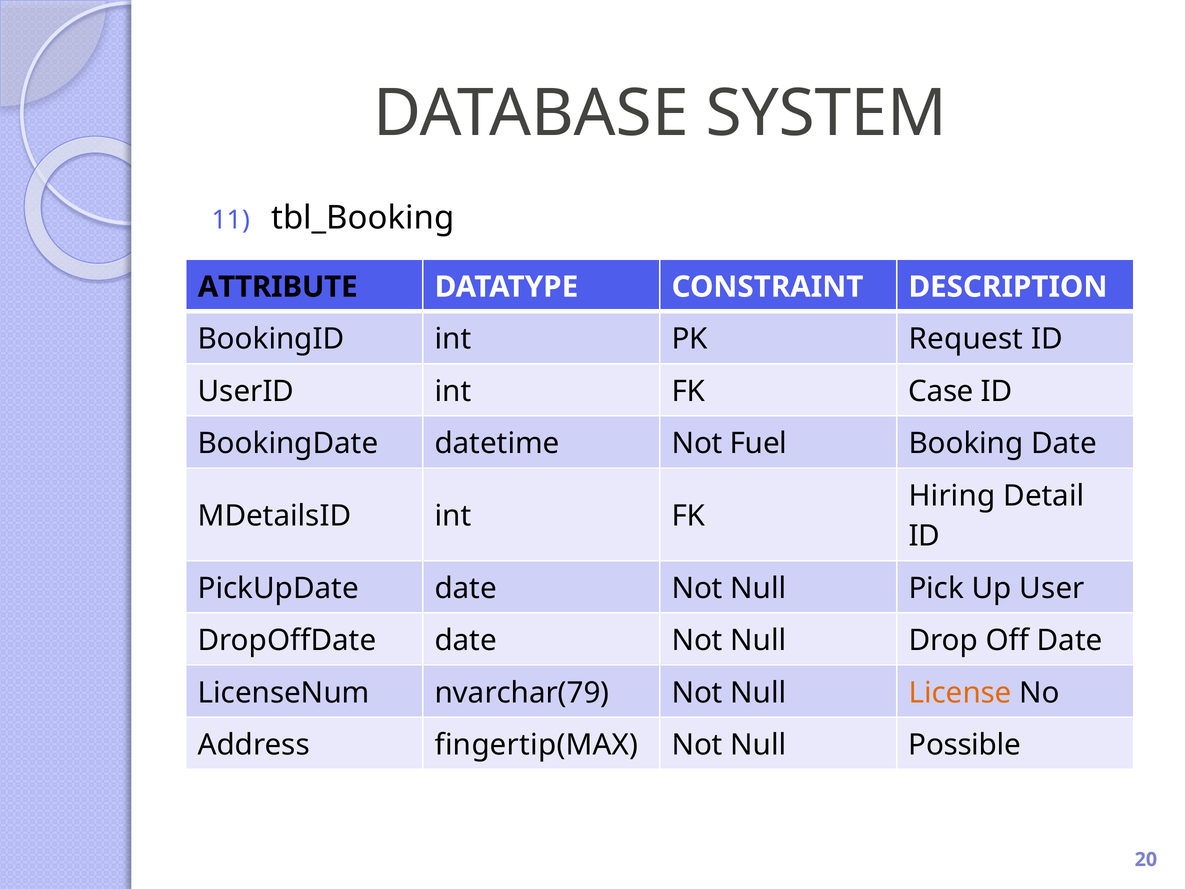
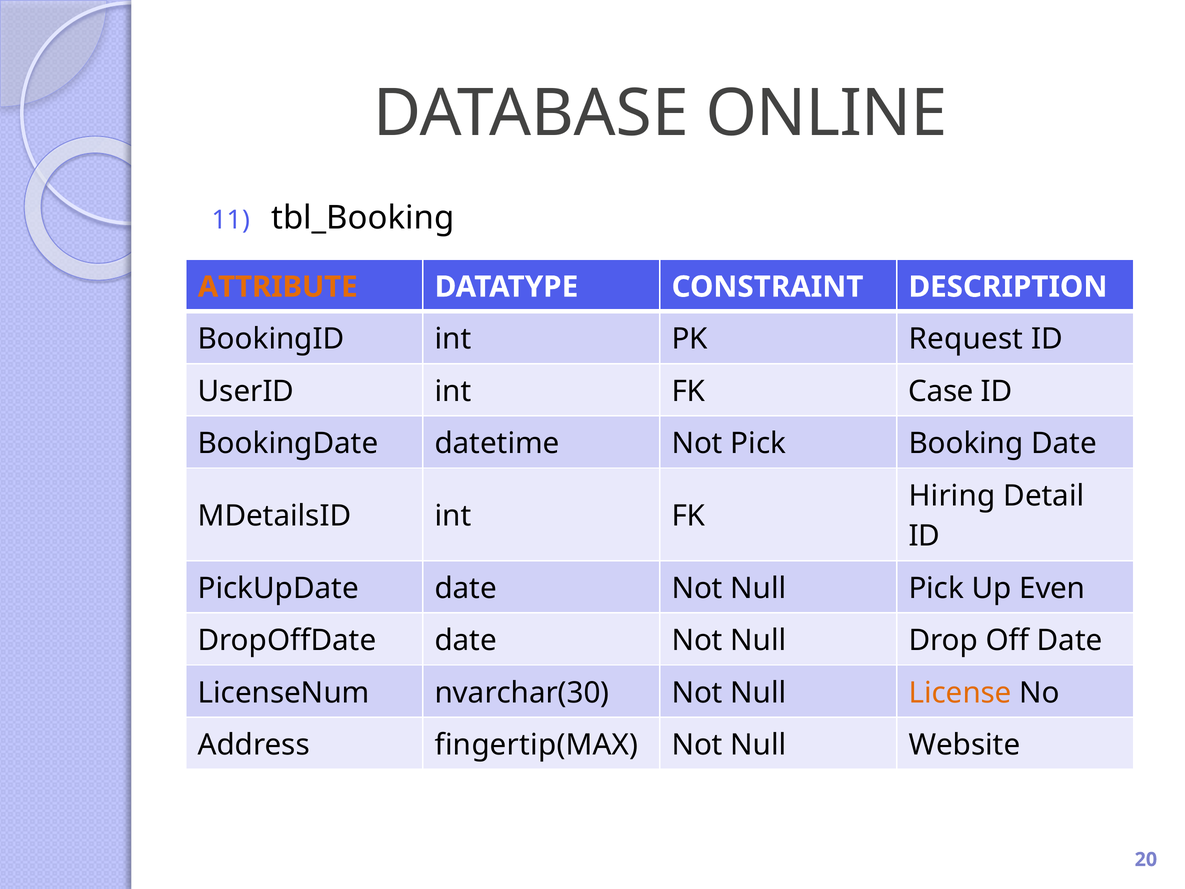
SYSTEM: SYSTEM -> ONLINE (827, 113)
ATTRIBUTE colour: black -> orange (278, 287)
Not Fuel: Fuel -> Pick (758, 443)
User: User -> Even (1052, 588)
nvarchar(79: nvarchar(79 -> nvarchar(30 (522, 693)
Possible: Possible -> Website (964, 745)
